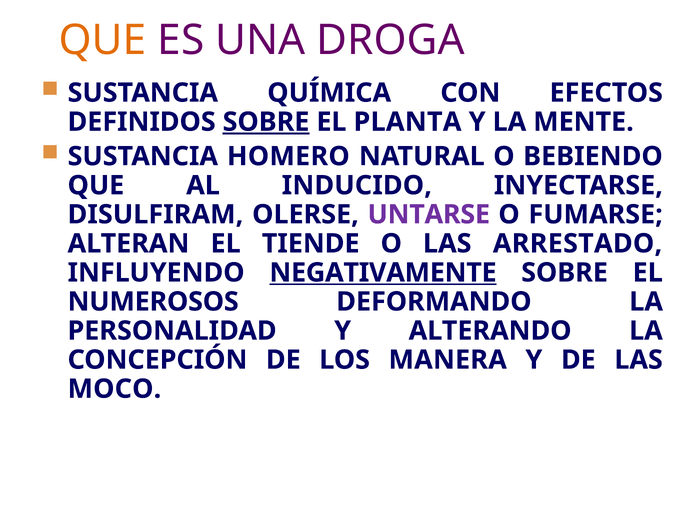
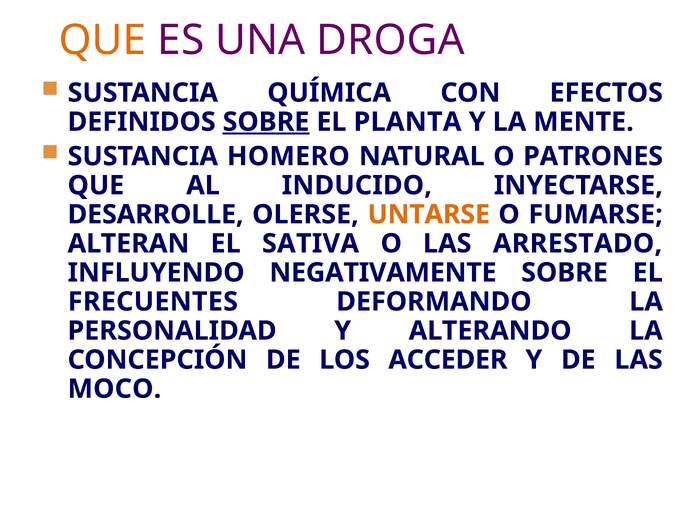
BEBIENDO: BEBIENDO -> PATRONES (593, 157)
DISULFIRAM: DISULFIRAM -> DESARROLLE (156, 215)
UNTARSE colour: purple -> orange (429, 215)
TIENDE: TIENDE -> SATIVA (310, 244)
NEGATIVAMENTE underline: present -> none (383, 273)
NUMEROSOS: NUMEROSOS -> FRECUENTES (153, 302)
MANERA: MANERA -> ACCEDER (448, 360)
